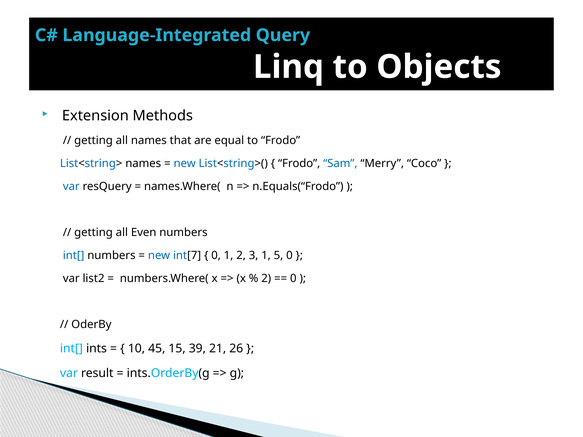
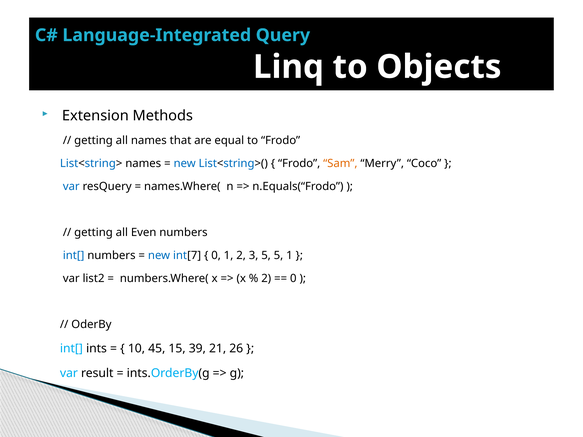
Sam colour: blue -> orange (340, 164)
3 1: 1 -> 5 (266, 256)
5 0: 0 -> 1 (289, 256)
